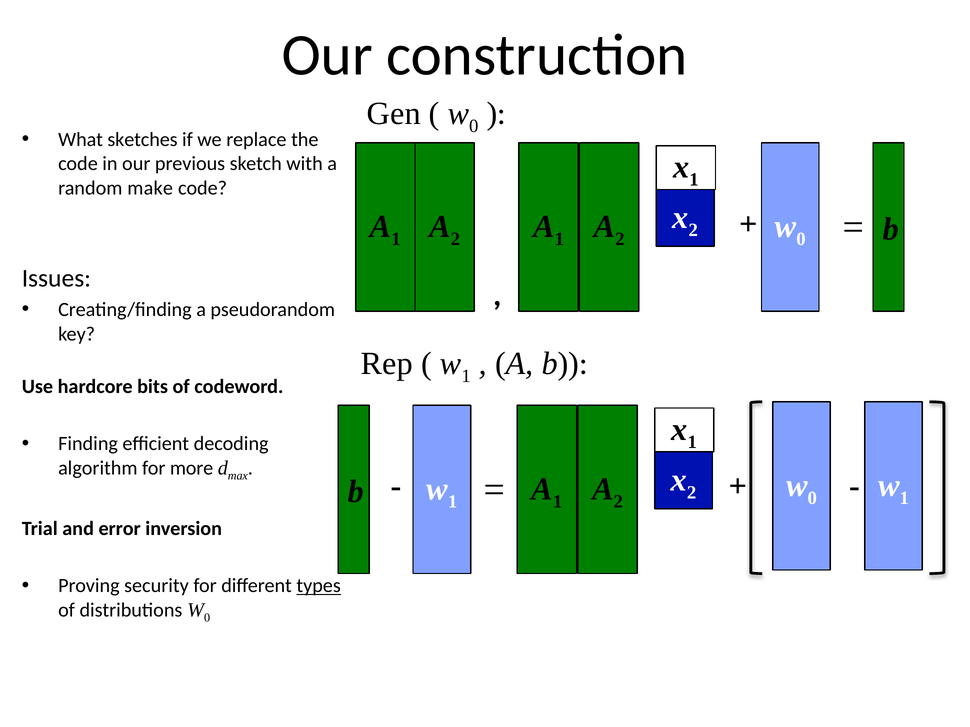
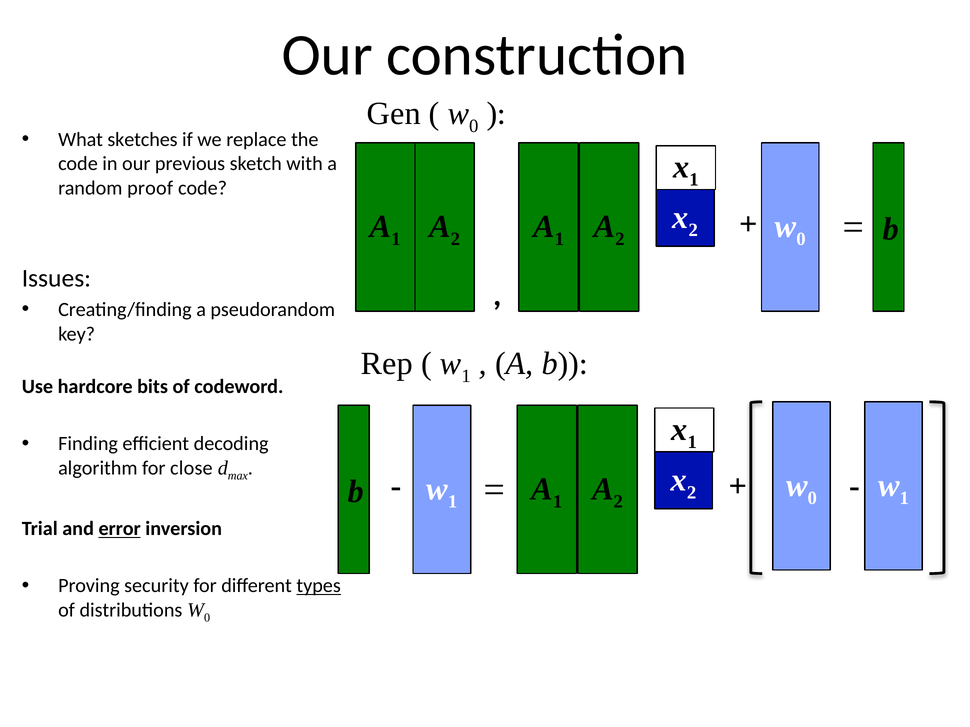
make: make -> proof (150, 188)
more: more -> close (191, 468)
error underline: none -> present (120, 529)
